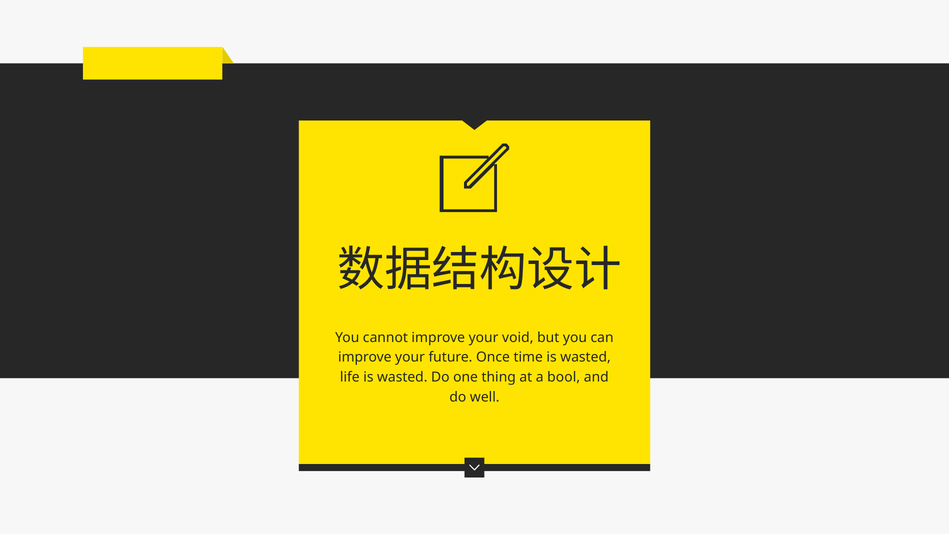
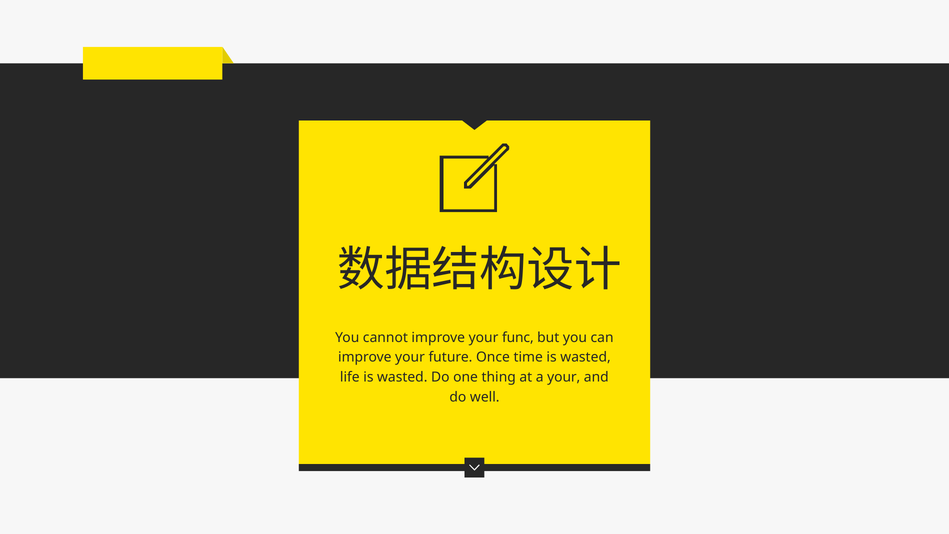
void: void -> func (518, 337)
a bool: bool -> your (564, 377)
